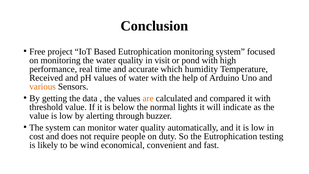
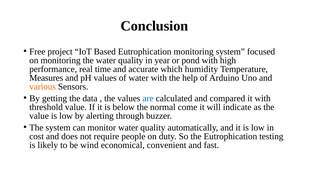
visit: visit -> year (162, 60)
Received: Received -> Measures (46, 78)
are colour: orange -> blue (148, 98)
lights: lights -> come (188, 107)
